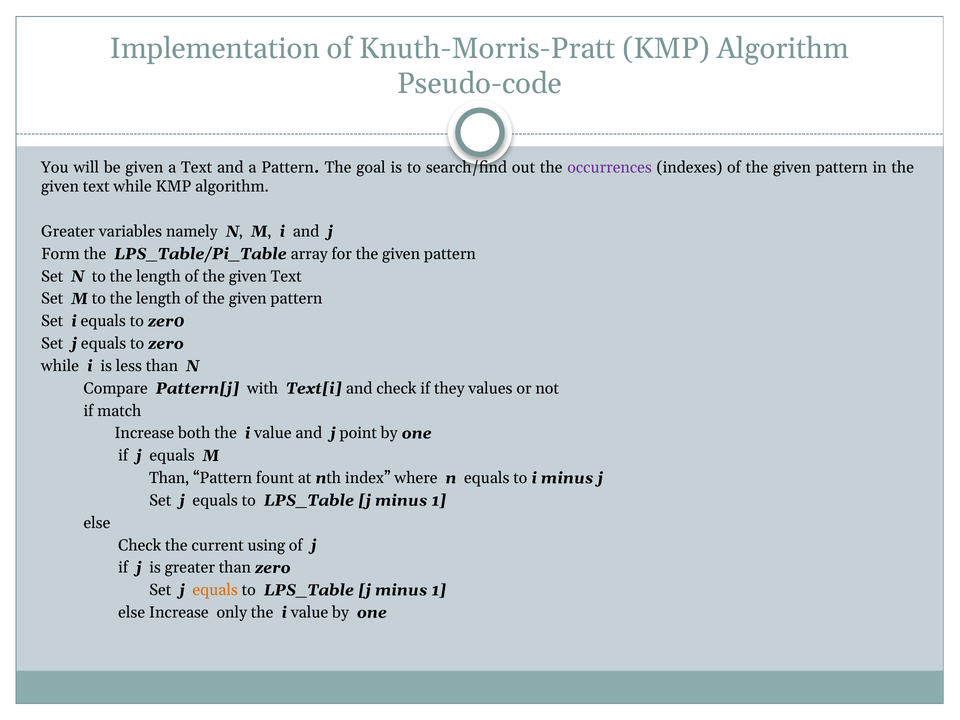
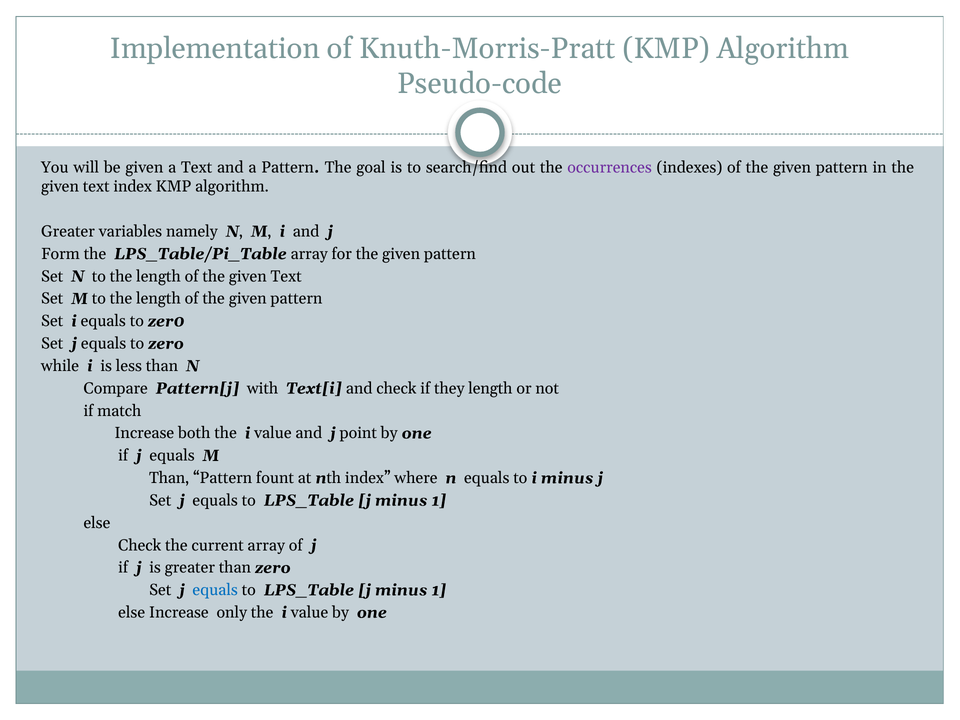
text while: while -> index (133, 187)
they values: values -> length (490, 388)
current using: using -> array (266, 545)
equals colour: orange -> blue (215, 590)
